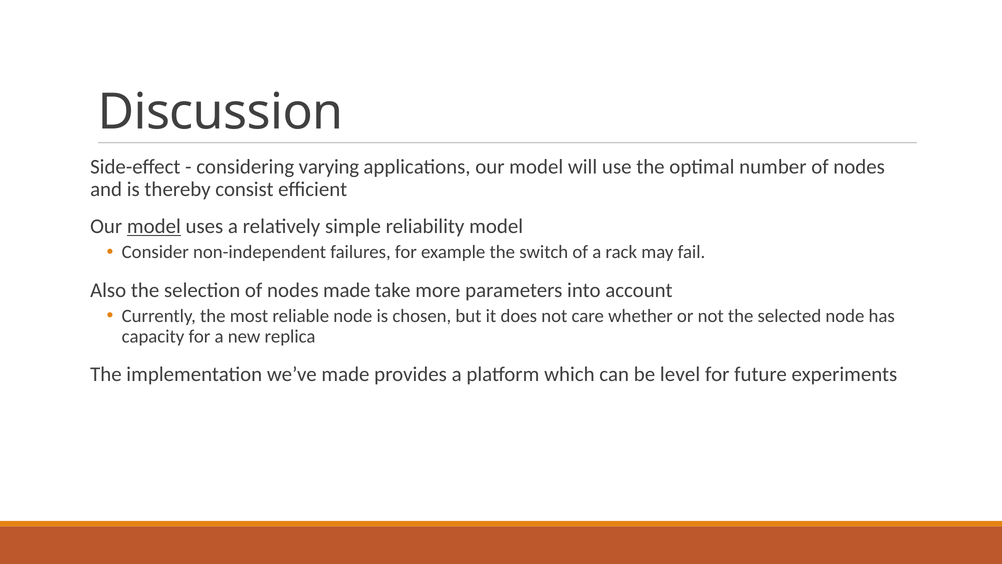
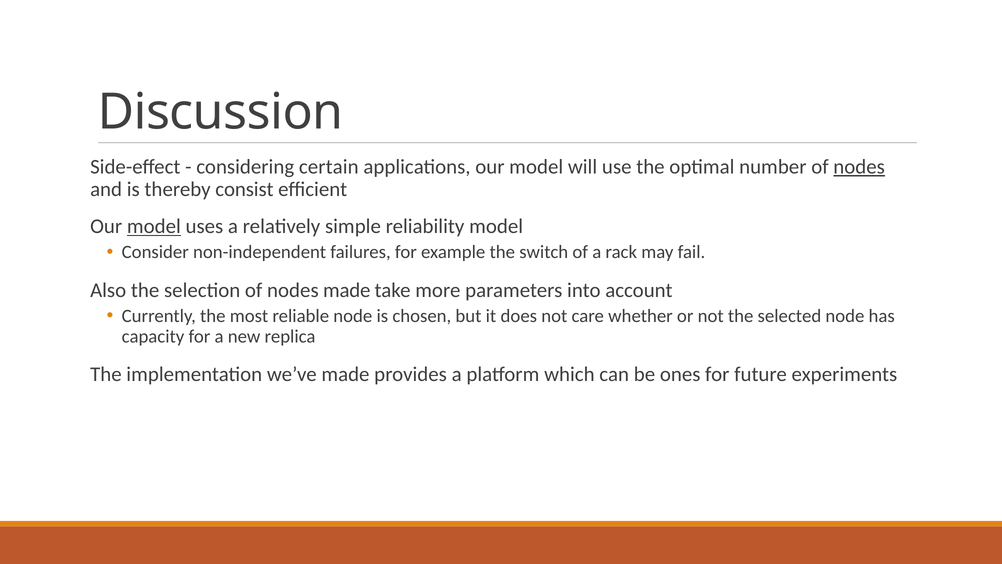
varying: varying -> certain (329, 167)
nodes underline: none -> present (859, 167)
level: level -> ones (680, 374)
